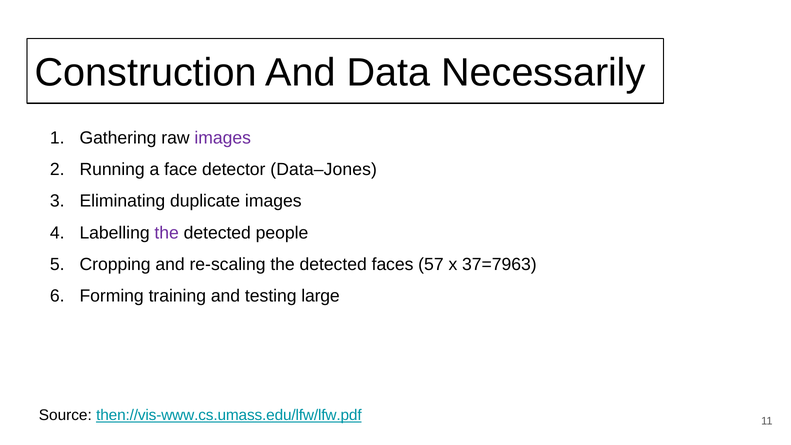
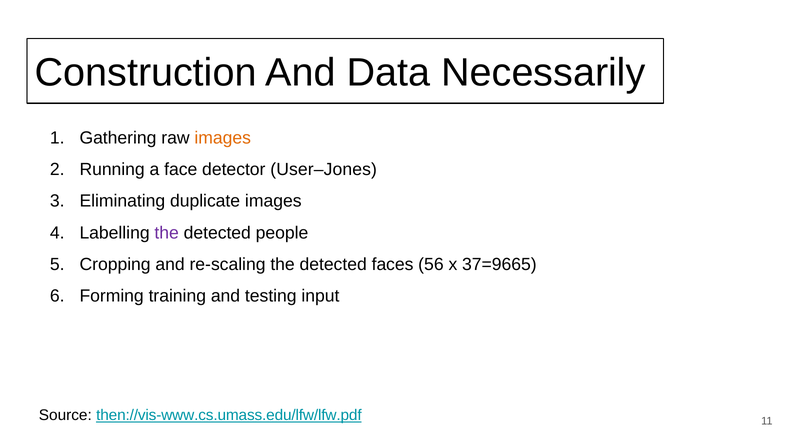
images colour: purple -> orange (223, 138)
Data–Jones: Data–Jones -> User–Jones (324, 170)
57: 57 -> 56 (431, 264)
37=7963: 37=7963 -> 37=9665 (499, 264)
large: large -> input (320, 296)
